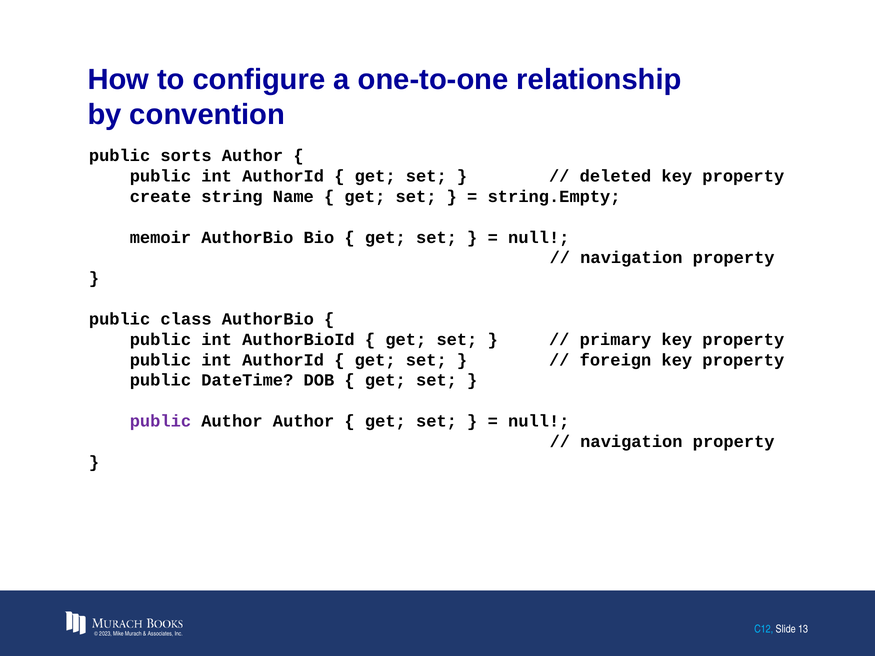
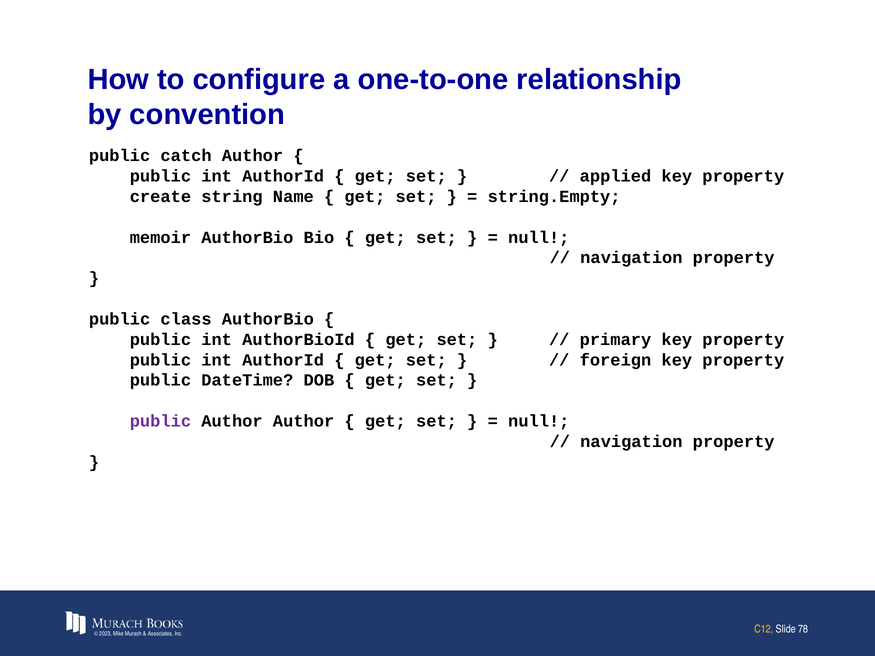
sorts: sorts -> catch (186, 156)
deleted: deleted -> applied (615, 176)
C12 colour: light blue -> yellow (764, 630)
13: 13 -> 78 (803, 630)
